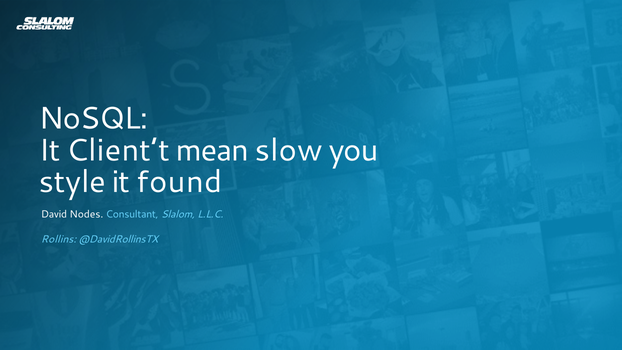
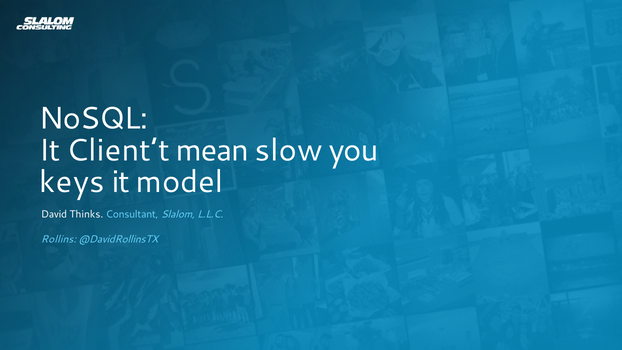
style: style -> keys (72, 182)
found: found -> model (180, 182)
Nodes: Nodes -> Thinks (86, 214)
